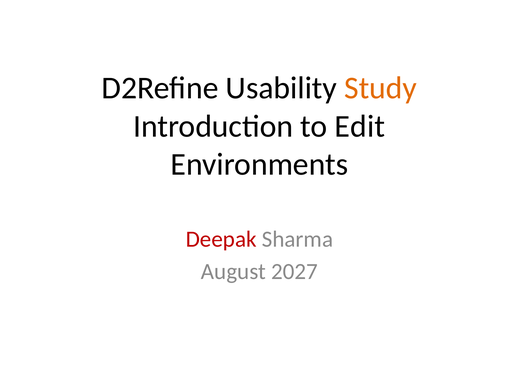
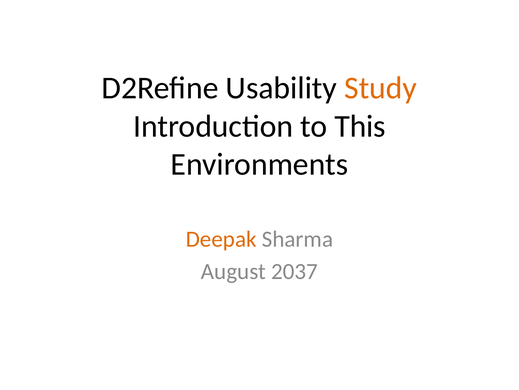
Edit: Edit -> This (360, 126)
Deepak colour: red -> orange (221, 239)
2027: 2027 -> 2037 (294, 271)
